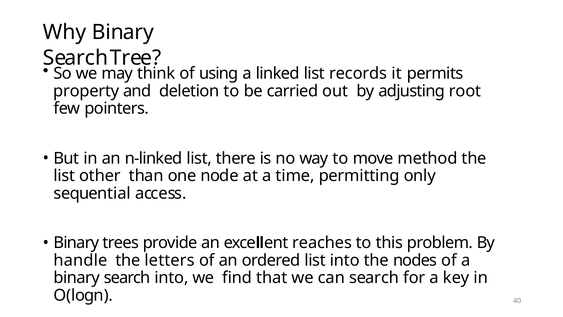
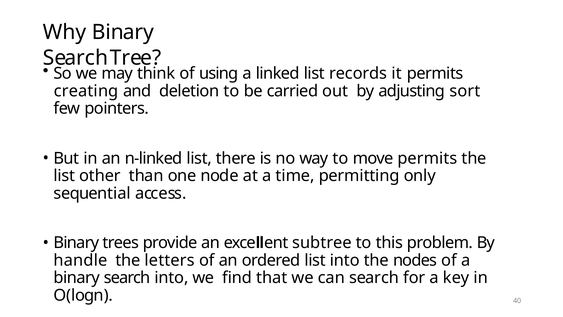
property: property -> creating (86, 91)
root: root -> sort (465, 91)
move method: method -> permits (427, 158)
reaches: reaches -> subtree (322, 242)
